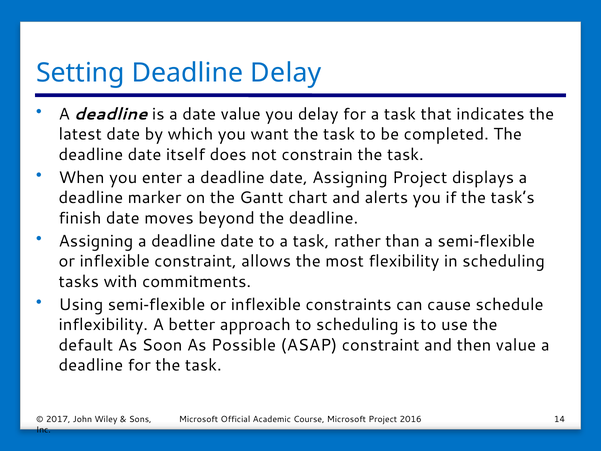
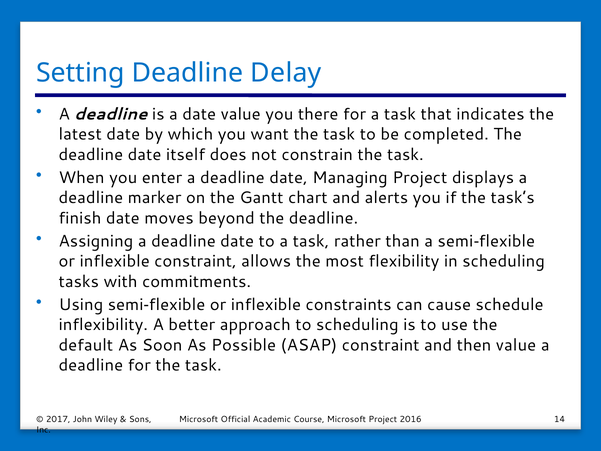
you delay: delay -> there (318, 114)
date Assigning: Assigning -> Managing (350, 178)
